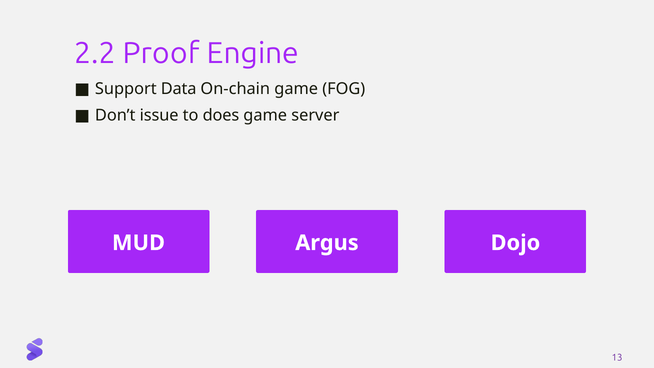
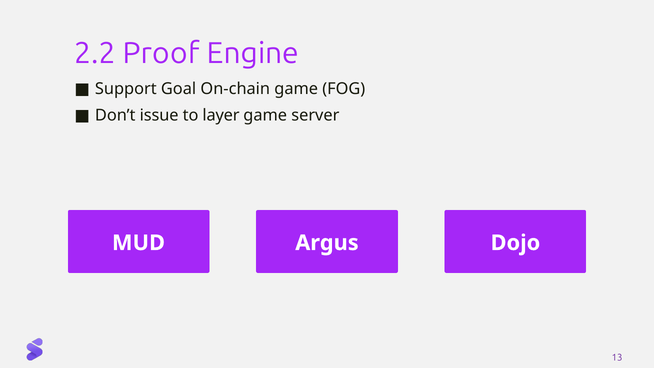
Data: Data -> Goal (179, 89)
does: does -> layer (221, 115)
